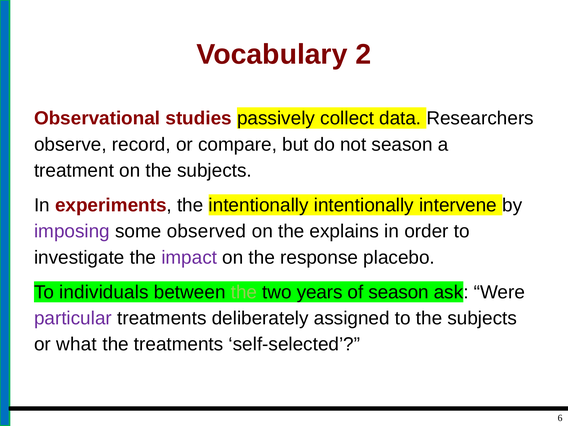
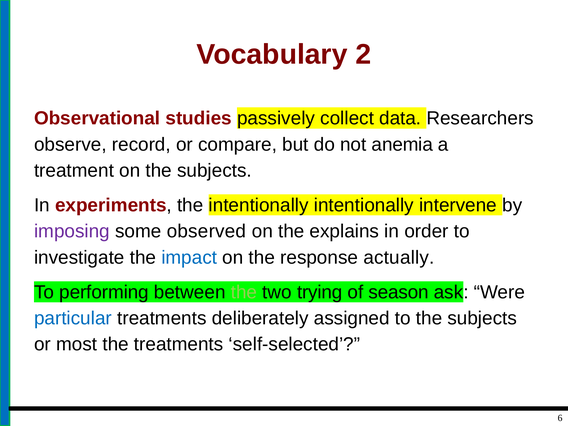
not season: season -> anemia (402, 144)
impact colour: purple -> blue (189, 257)
placebo: placebo -> actually (399, 257)
individuals: individuals -> performing (104, 292)
years: years -> trying (320, 292)
particular colour: purple -> blue (73, 318)
what: what -> most (77, 344)
